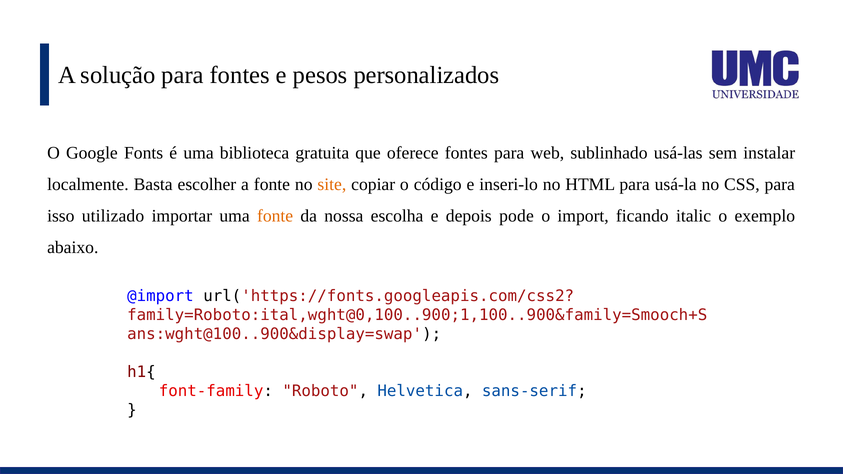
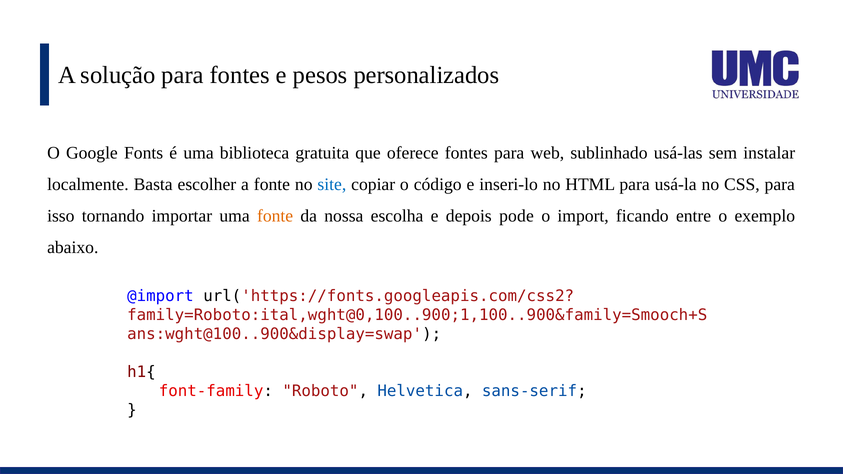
site colour: orange -> blue (332, 185)
utilizado: utilizado -> tornando (113, 216)
italic: italic -> entre (694, 216)
